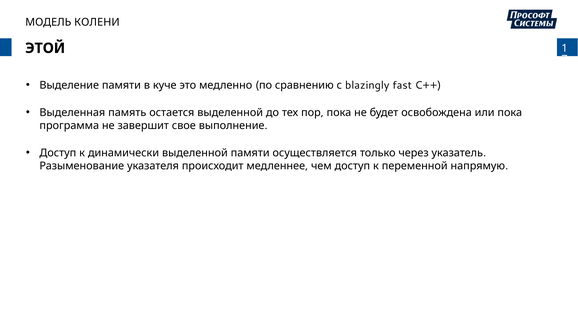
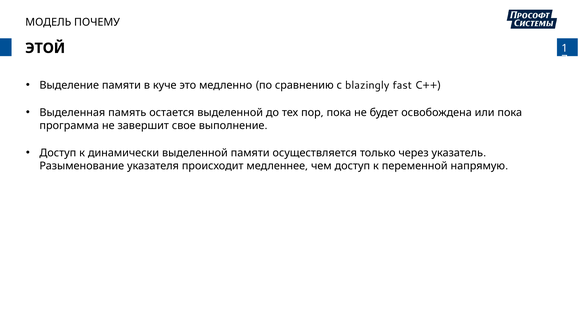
КОЛЕНИ: КОЛЕНИ -> ПОЧЕМУ (97, 22)
